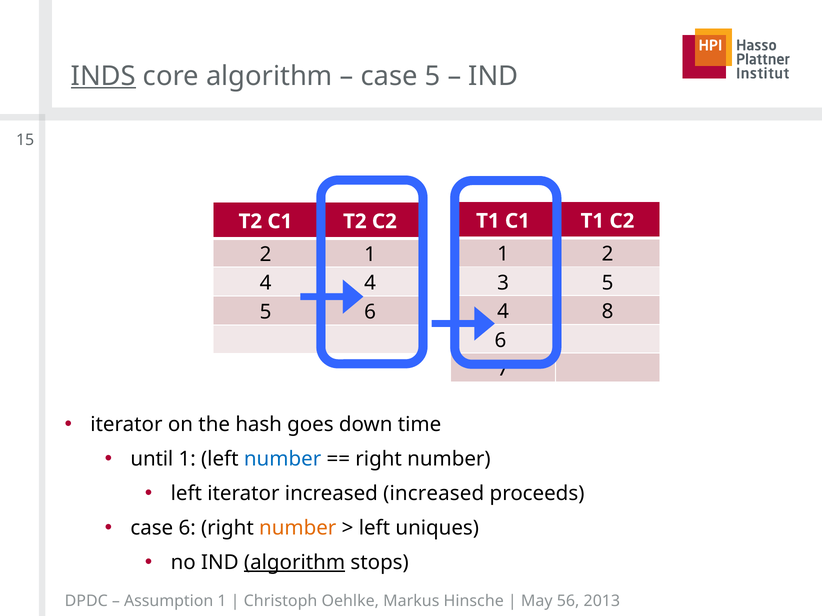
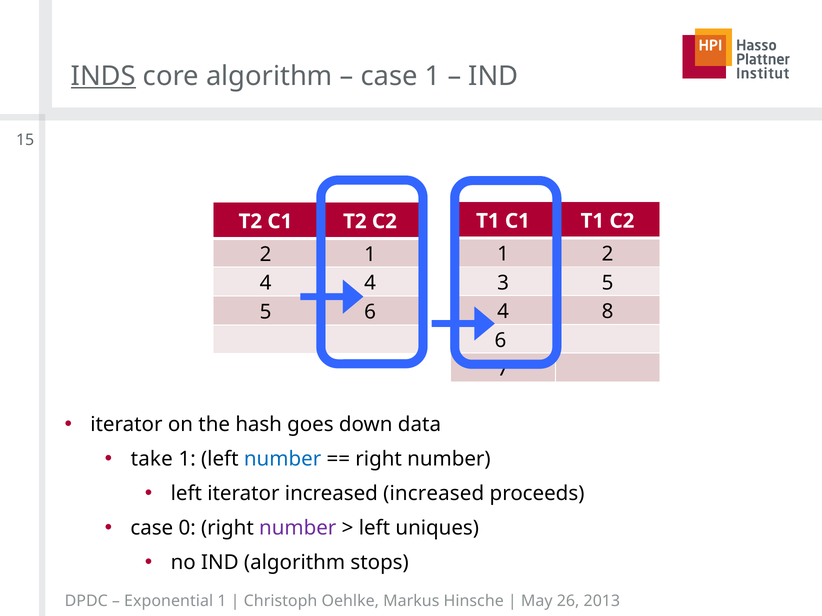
case 5: 5 -> 1 (433, 76)
time: time -> data (419, 425)
until: until -> take (152, 459)
case 6: 6 -> 0 (187, 528)
number colour: orange -> purple (298, 528)
algorithm underline: present -> none (295, 563)
Assumption: Assumption -> Exponential (169, 601)
56: 56 -> 26 (568, 601)
